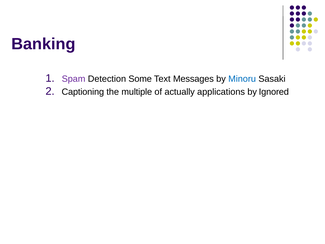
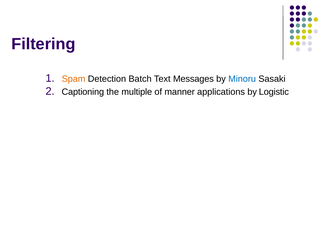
Banking: Banking -> Filtering (43, 44)
Spam colour: purple -> orange (74, 79)
Some: Some -> Batch (140, 79)
actually: actually -> manner (180, 92)
Ignored: Ignored -> Logistic (274, 92)
